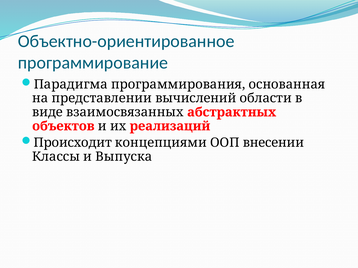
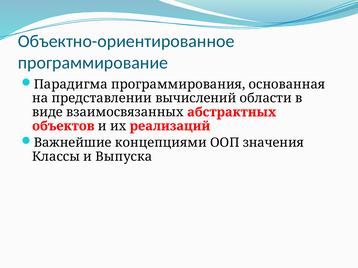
Происходит: Происходит -> Важнейшие (73, 143)
внесении: внесении -> значения (273, 143)
